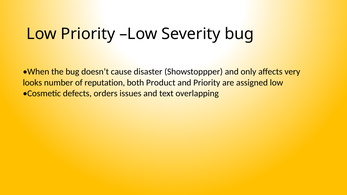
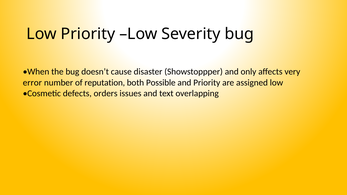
looks: looks -> error (32, 83)
Product: Product -> Possible (161, 83)
